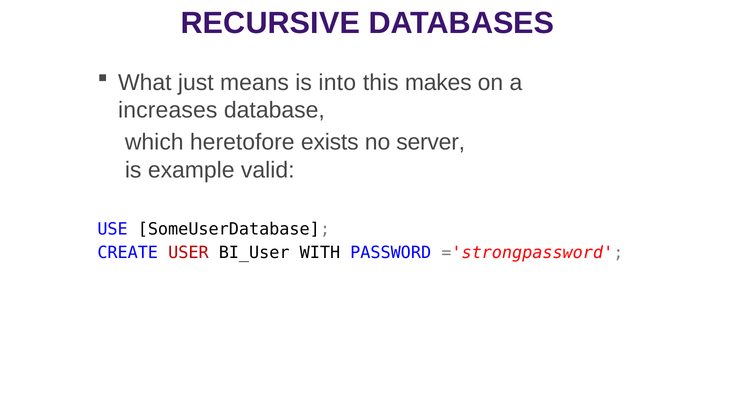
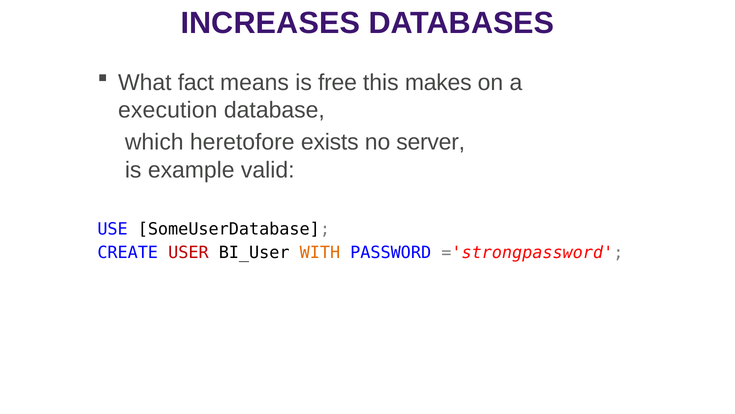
RECURSIVE: RECURSIVE -> INCREASES (270, 23)
just: just -> fact (196, 82)
into: into -> free (337, 82)
increases: increases -> execution (168, 110)
WITH colour: black -> orange (320, 252)
